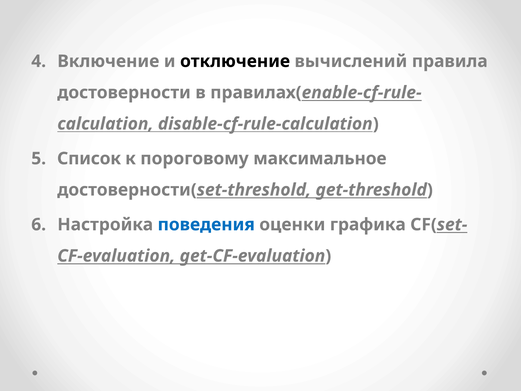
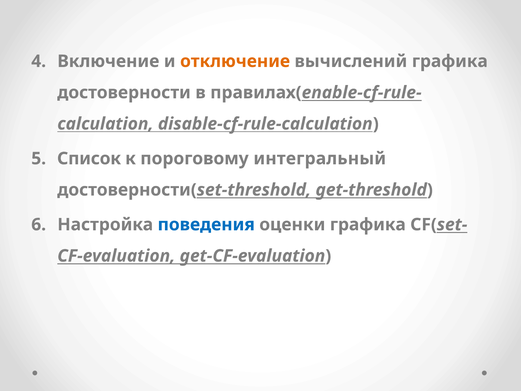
отключение colour: black -> orange (235, 61)
вычислений правила: правила -> графика (450, 61)
максимальное: максимальное -> интегральный (320, 158)
